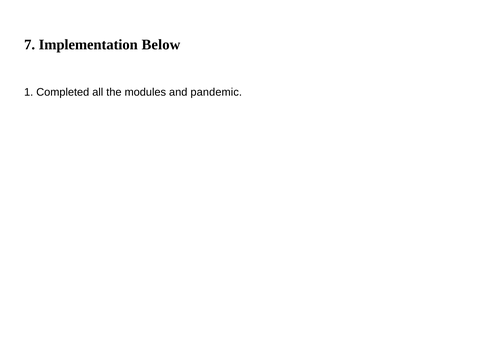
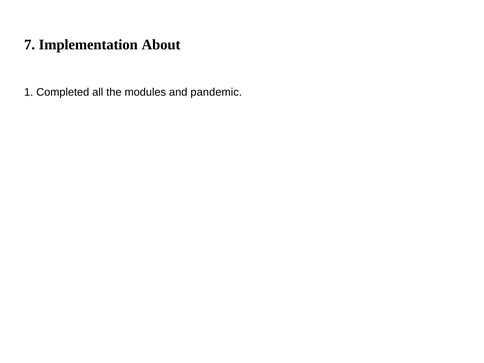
Below: Below -> About (161, 45)
